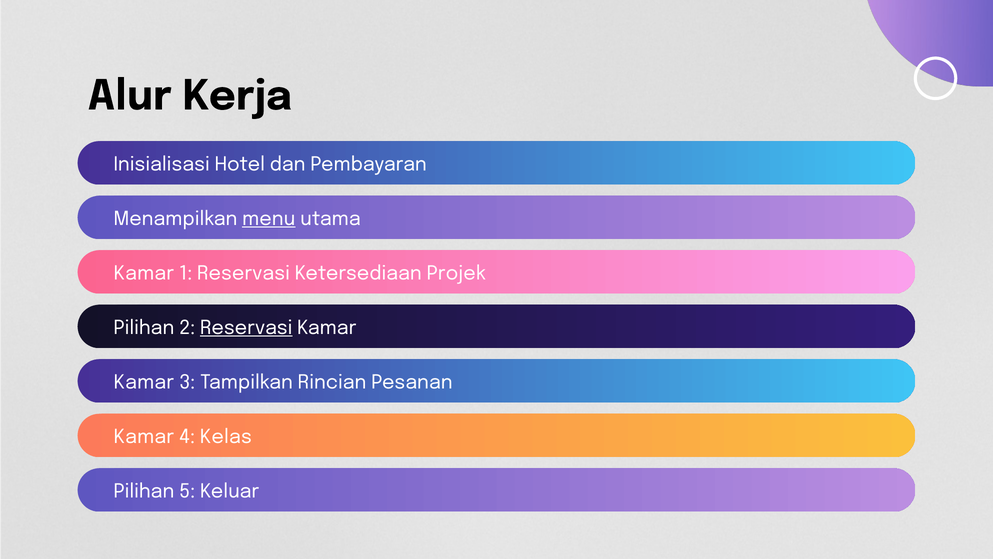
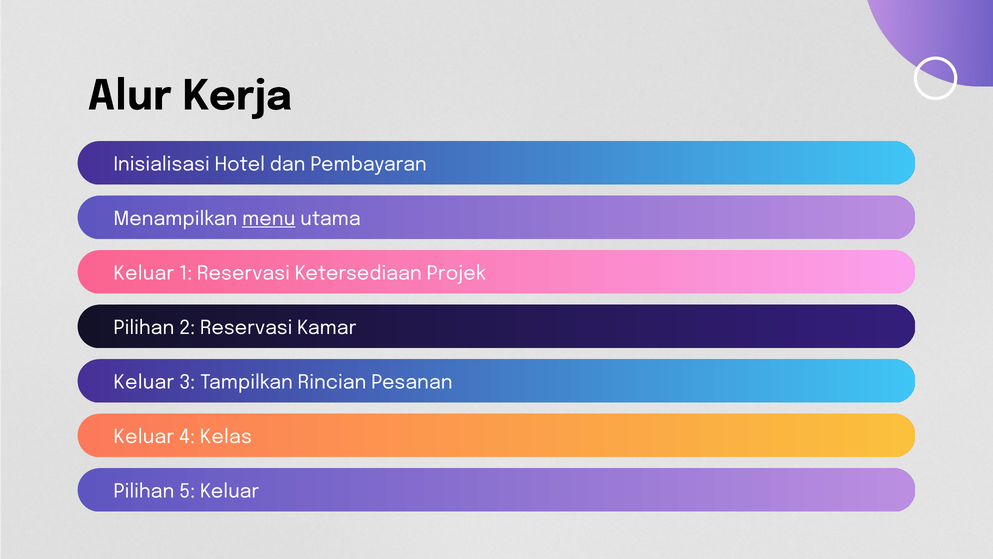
Kamar: Kamar -> Keluar (144, 273)
Reservasi underline: present -> none (246, 328)
Kamar: Kamar -> Keluar (144, 382)
Kamar: Kamar -> Keluar (144, 436)
